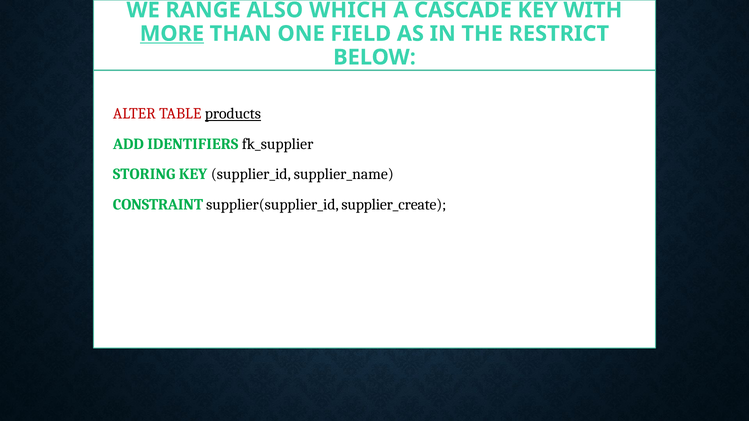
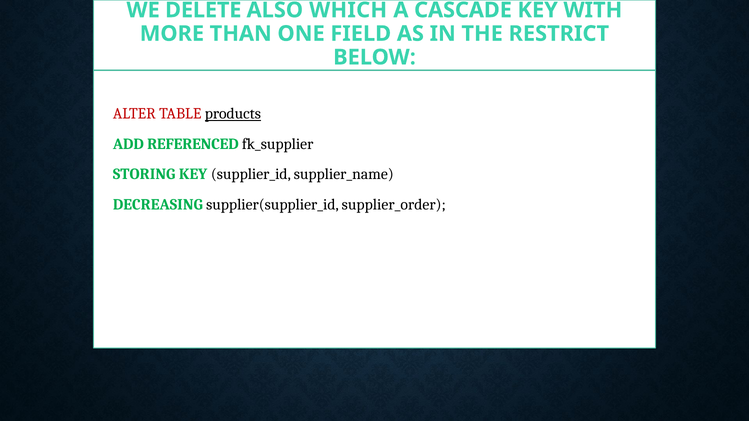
RANGE: RANGE -> DELETE (203, 10)
MORE underline: present -> none (172, 34)
IDENTIFIERS: IDENTIFIERS -> REFERENCED (193, 144)
CONSTRAINT: CONSTRAINT -> DECREASING (158, 205)
supplier_create: supplier_create -> supplier_order (394, 205)
